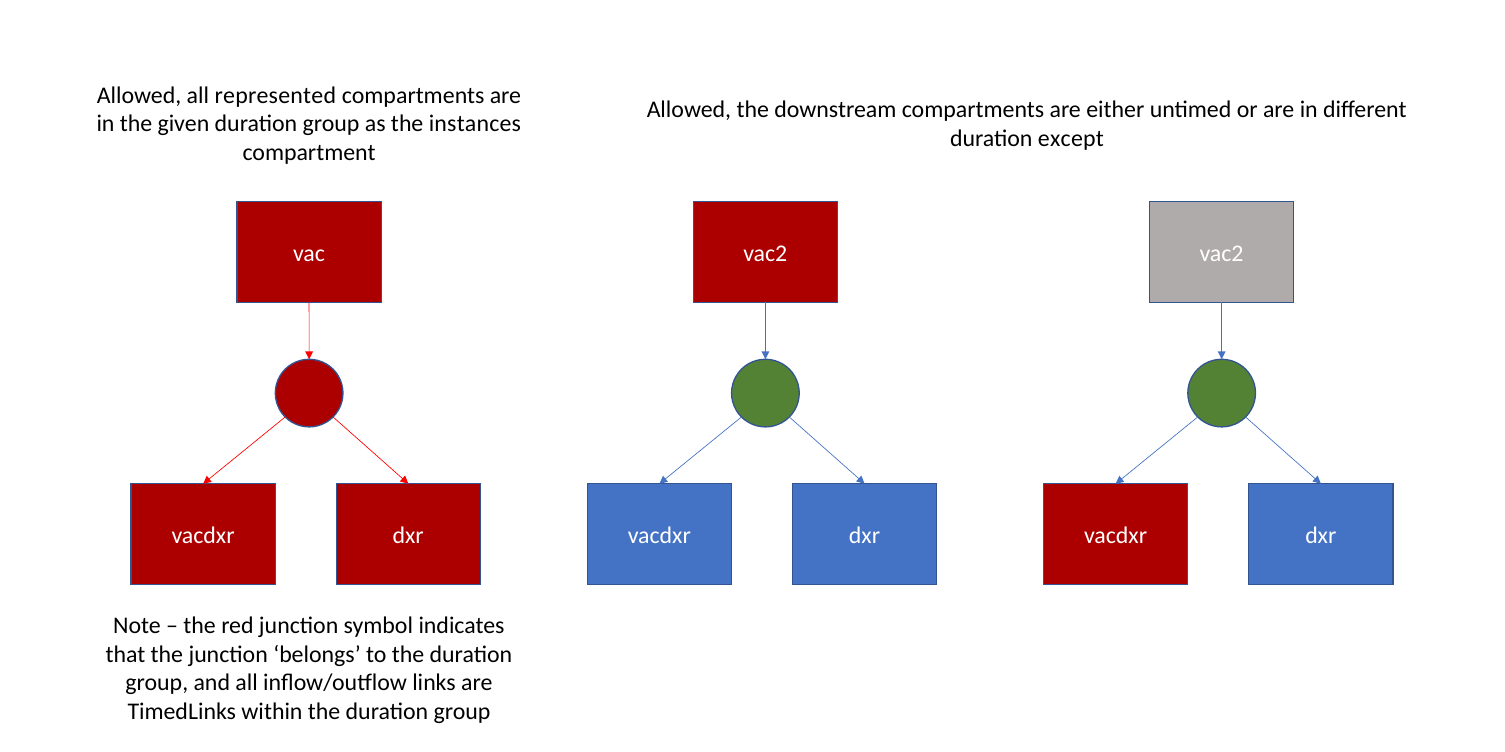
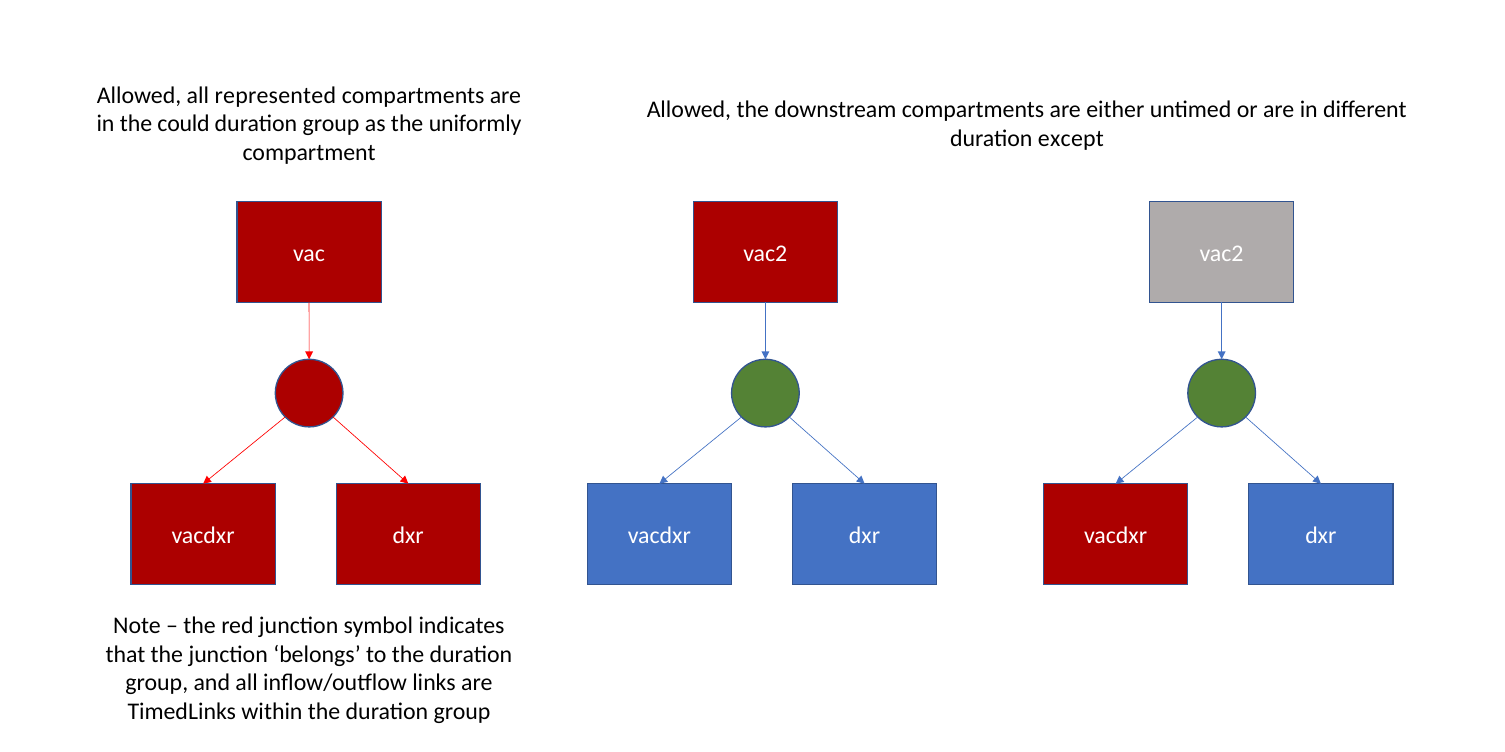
given: given -> could (184, 124)
instances: instances -> uniformly (475, 124)
